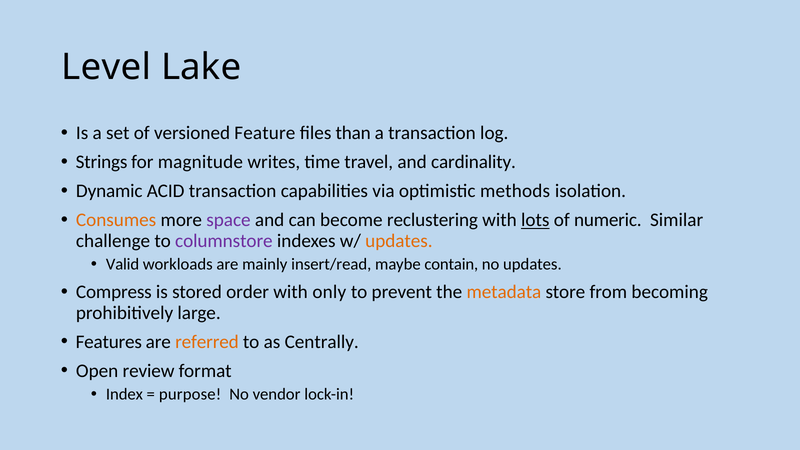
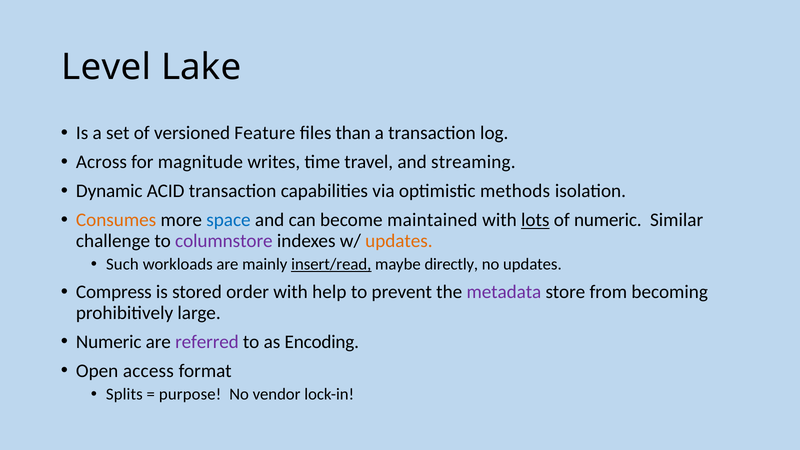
Strings: Strings -> Across (101, 162)
cardinality: cardinality -> streaming (473, 162)
space colour: purple -> blue (228, 220)
reclustering: reclustering -> maintained (432, 220)
Valid: Valid -> Such (122, 264)
insert/read underline: none -> present (331, 264)
contain: contain -> directly (451, 264)
only: only -> help (329, 292)
metadata colour: orange -> purple (504, 292)
Features: Features -> Numeric (109, 342)
referred colour: orange -> purple (207, 342)
Centrally: Centrally -> Encoding (322, 342)
review: review -> access (148, 371)
Index: Index -> Splits (124, 394)
